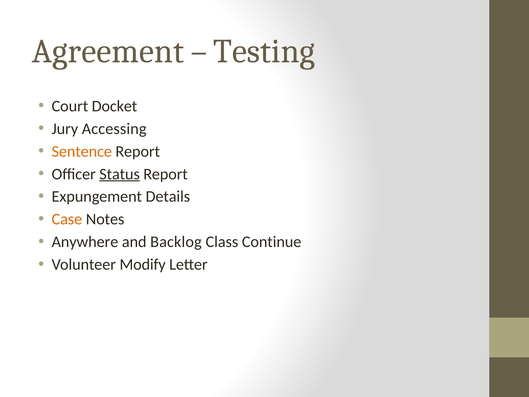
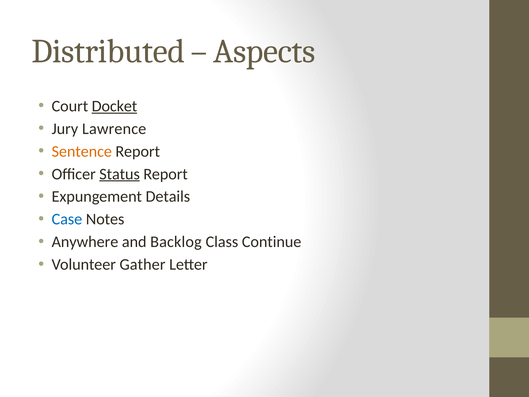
Agreement: Agreement -> Distributed (108, 51)
Testing: Testing -> Aspects (264, 51)
Docket underline: none -> present (114, 106)
Accessing: Accessing -> Lawrence (114, 129)
Case colour: orange -> blue (67, 219)
Modify: Modify -> Gather (142, 264)
